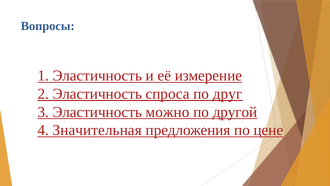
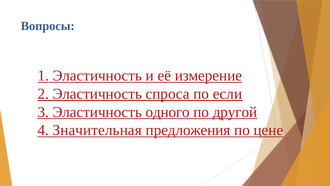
друг: друг -> если (227, 94)
можно: можно -> одного (168, 112)
